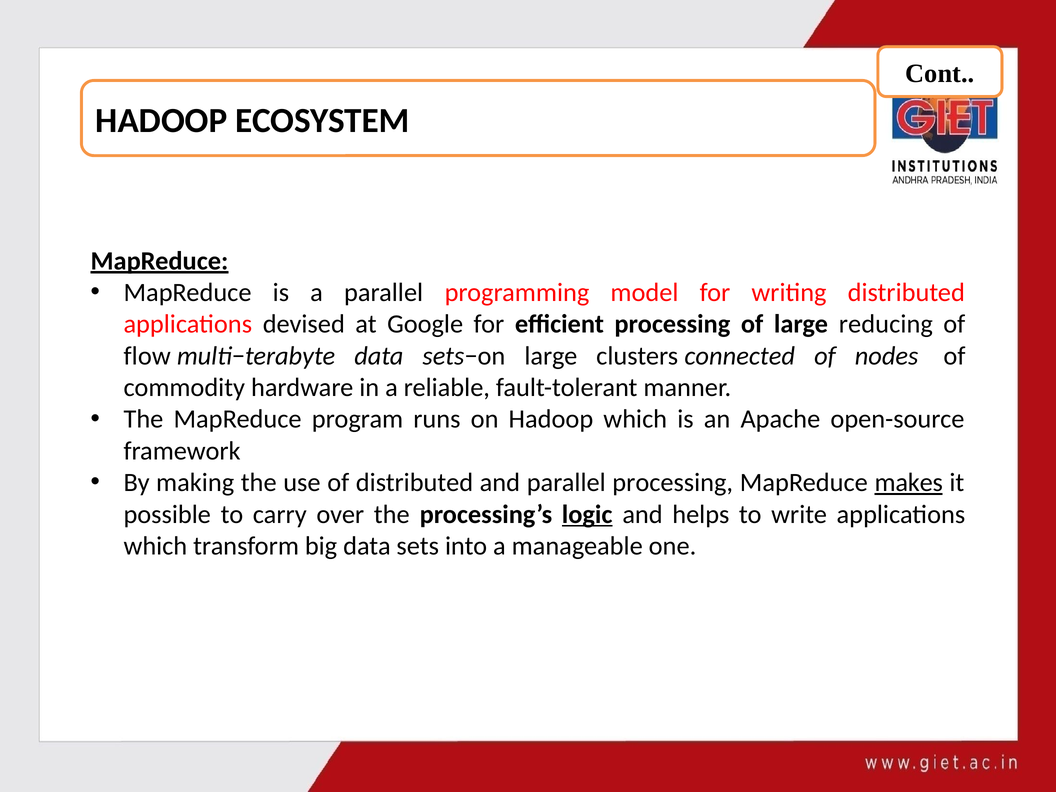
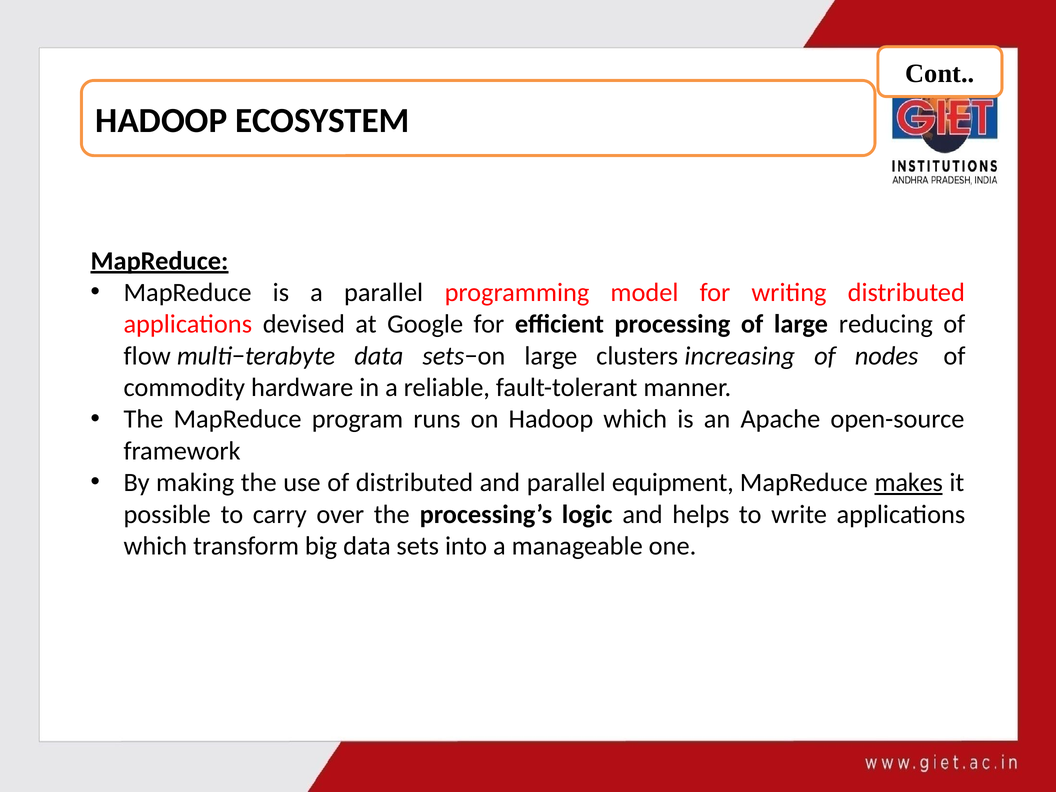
connected: connected -> increasing (740, 356)
parallel processing: processing -> equipment (673, 483)
logic underline: present -> none (587, 514)
